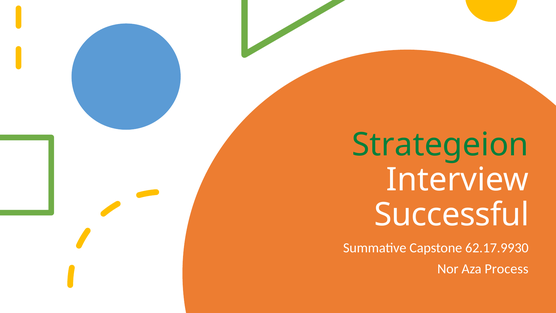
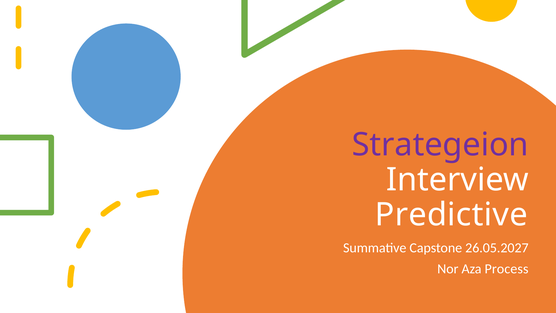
Strategeion colour: green -> purple (440, 145)
Successful: Successful -> Predictive (451, 215)
62.17.9930: 62.17.9930 -> 26.05.2027 (497, 248)
